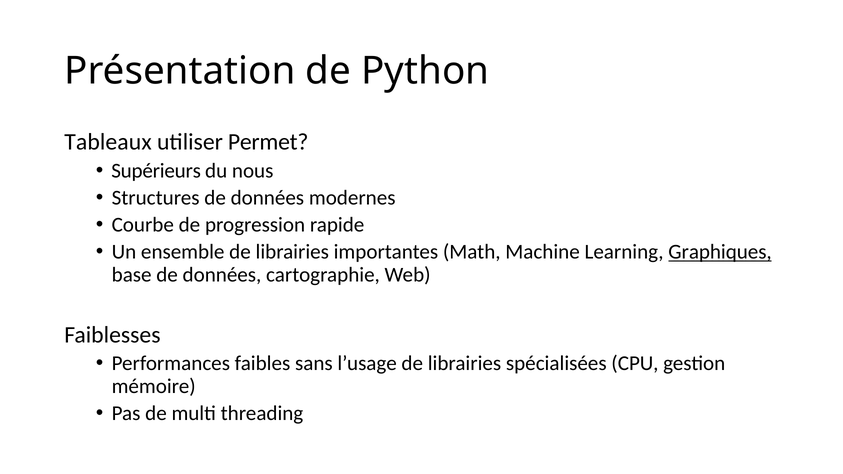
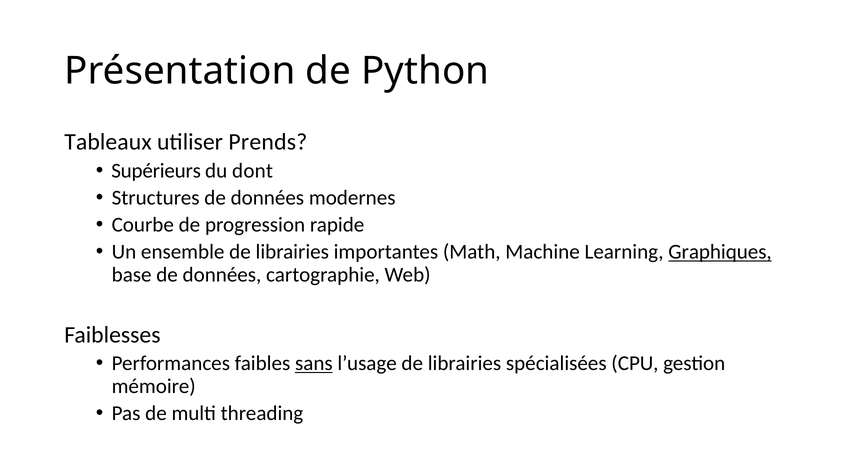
Permet: Permet -> Prends (268, 142)
nous: nous -> dont (253, 171)
sans underline: none -> present (314, 364)
